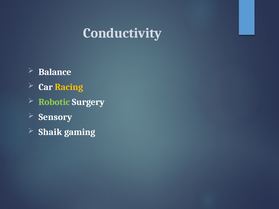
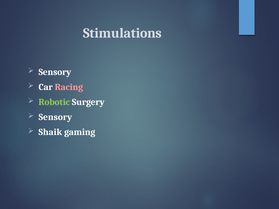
Conductivity: Conductivity -> Stimulations (122, 33)
Balance: Balance -> Sensory (55, 72)
Racing colour: yellow -> pink (69, 87)
